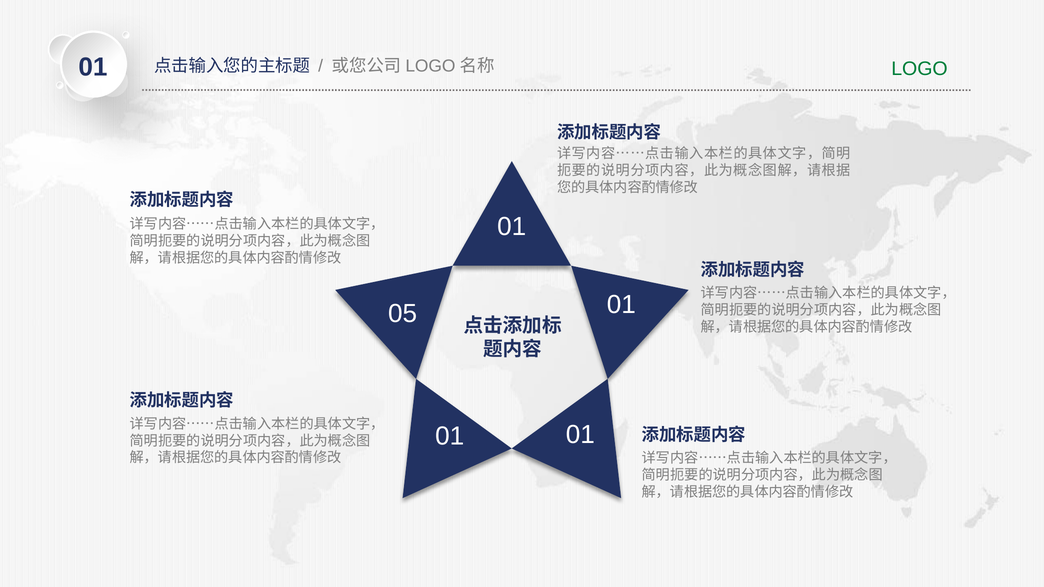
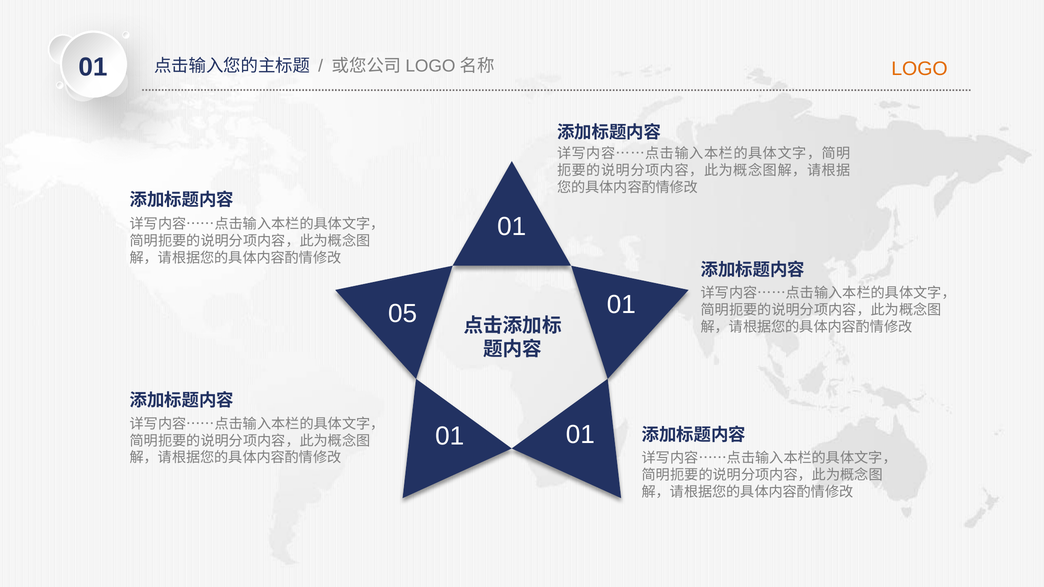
LOGO colour: green -> orange (919, 69)
